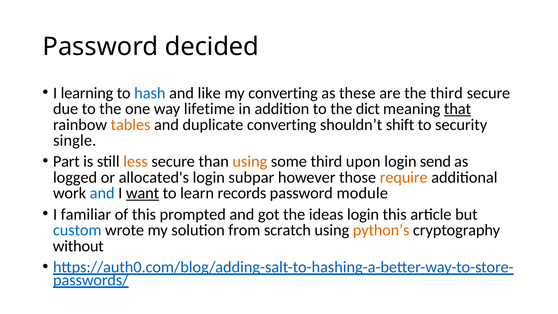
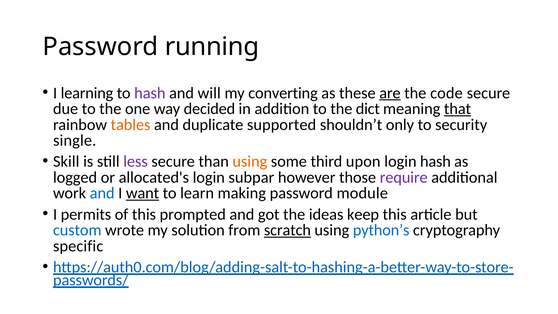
decided: decided -> running (212, 47)
hash colour: blue -> purple (150, 93)
like: like -> will (209, 93)
are underline: none -> present (390, 93)
the third: third -> code (446, 93)
lifetime: lifetime -> decided (209, 109)
duplicate converting: converting -> supported (282, 125)
shift: shift -> only (400, 125)
Part: Part -> Skill (66, 161)
less colour: orange -> purple (136, 161)
login send: send -> hash (435, 161)
require colour: orange -> purple (404, 177)
records: records -> making (242, 193)
familiar: familiar -> permits (86, 214)
ideas login: login -> keep (363, 214)
scratch underline: none -> present (287, 230)
python’s colour: orange -> blue (381, 230)
without: without -> specific (78, 246)
